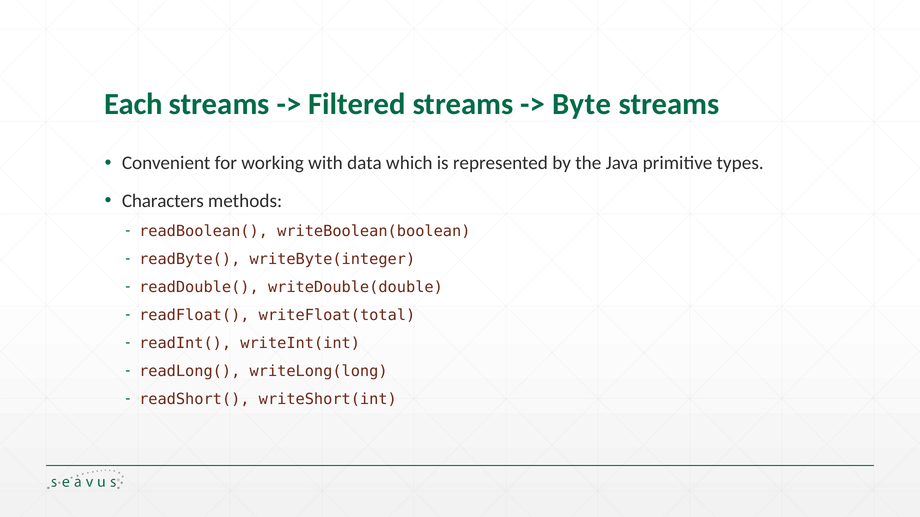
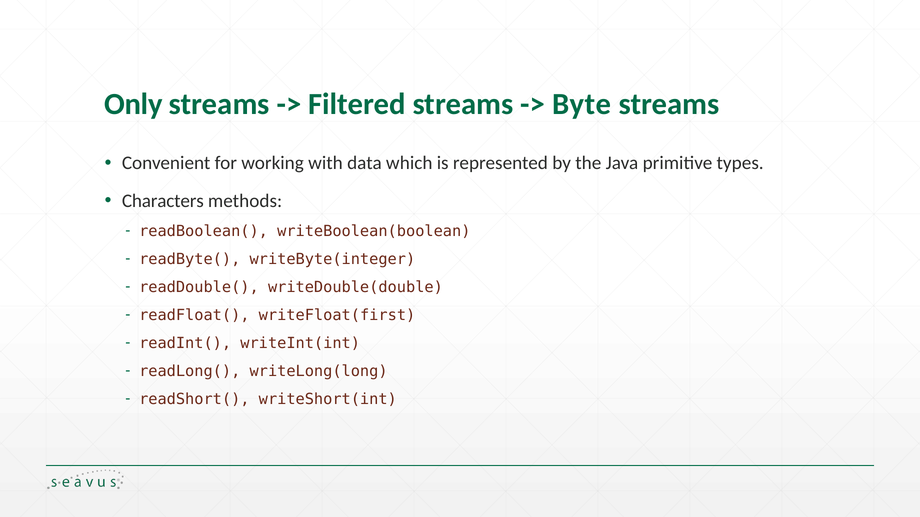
Each: Each -> Only (133, 104)
writeFloat(total: writeFloat(total -> writeFloat(first (337, 315)
